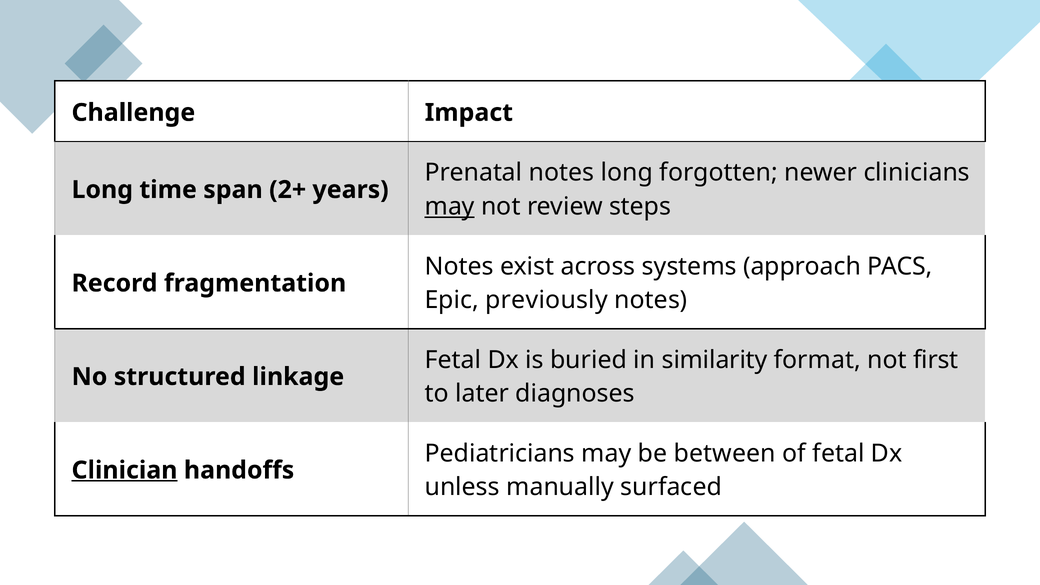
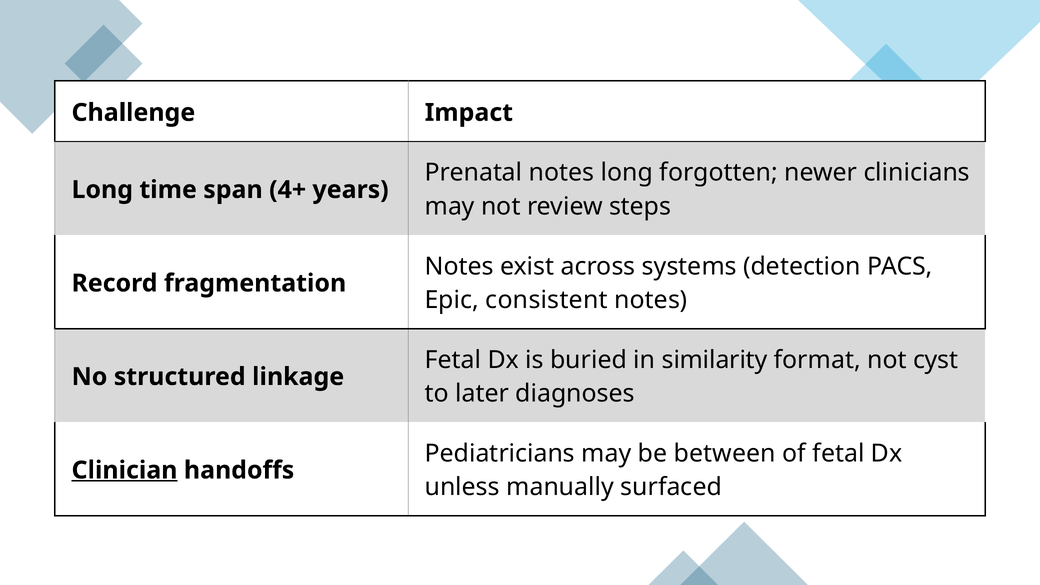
2+: 2+ -> 4+ (288, 190)
may underline: present -> none (450, 207)
approach: approach -> detection (802, 266)
previously: previously -> consistent (547, 300)
first: first -> cyst (936, 360)
